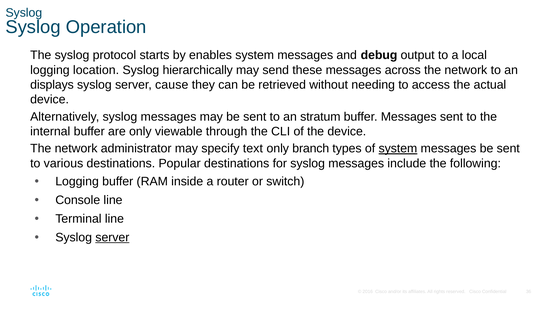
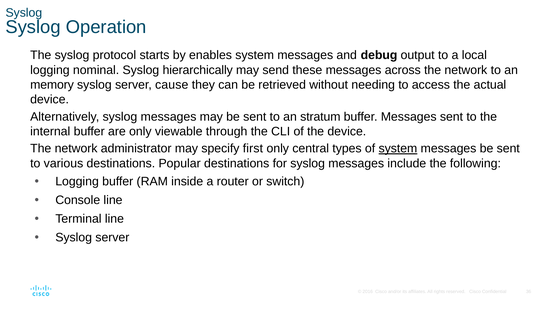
location: location -> nominal (96, 70)
displays: displays -> memory (52, 85)
text: text -> first (253, 148)
branch: branch -> central (311, 148)
server underline: present -> none (112, 237)
